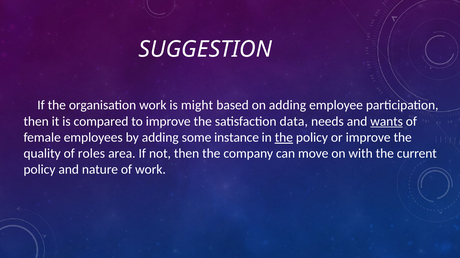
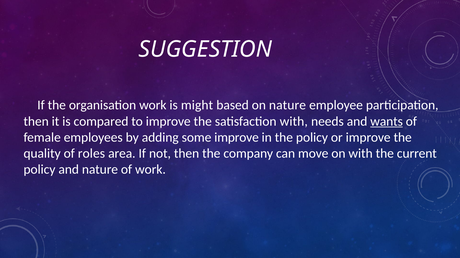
on adding: adding -> nature (287, 106)
satisfaction data: data -> with (294, 122)
some instance: instance -> improve (237, 138)
the underline: present -> none (284, 138)
